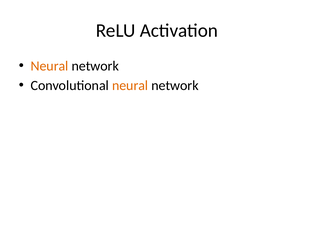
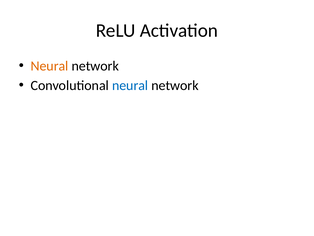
neural colour: orange -> blue (130, 85)
